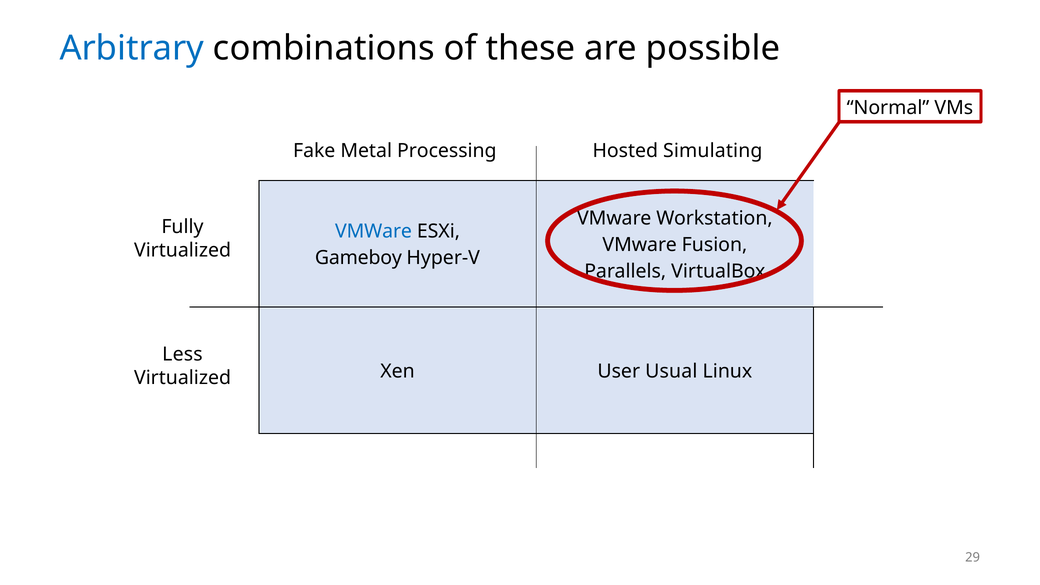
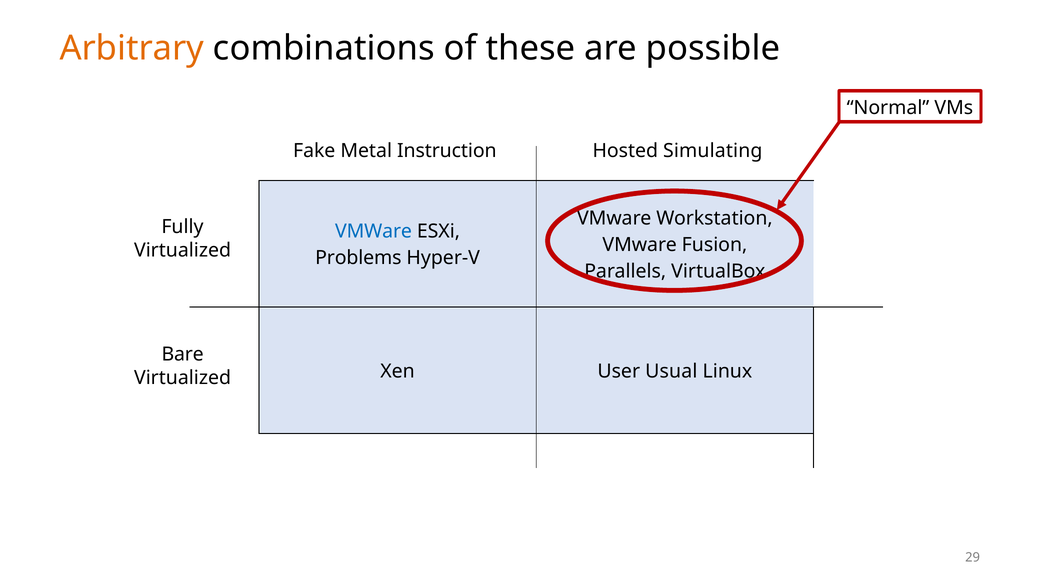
Arbitrary colour: blue -> orange (132, 49)
Processing: Processing -> Instruction (447, 151)
Gameboy: Gameboy -> Problems (358, 258)
Less: Less -> Bare (183, 354)
